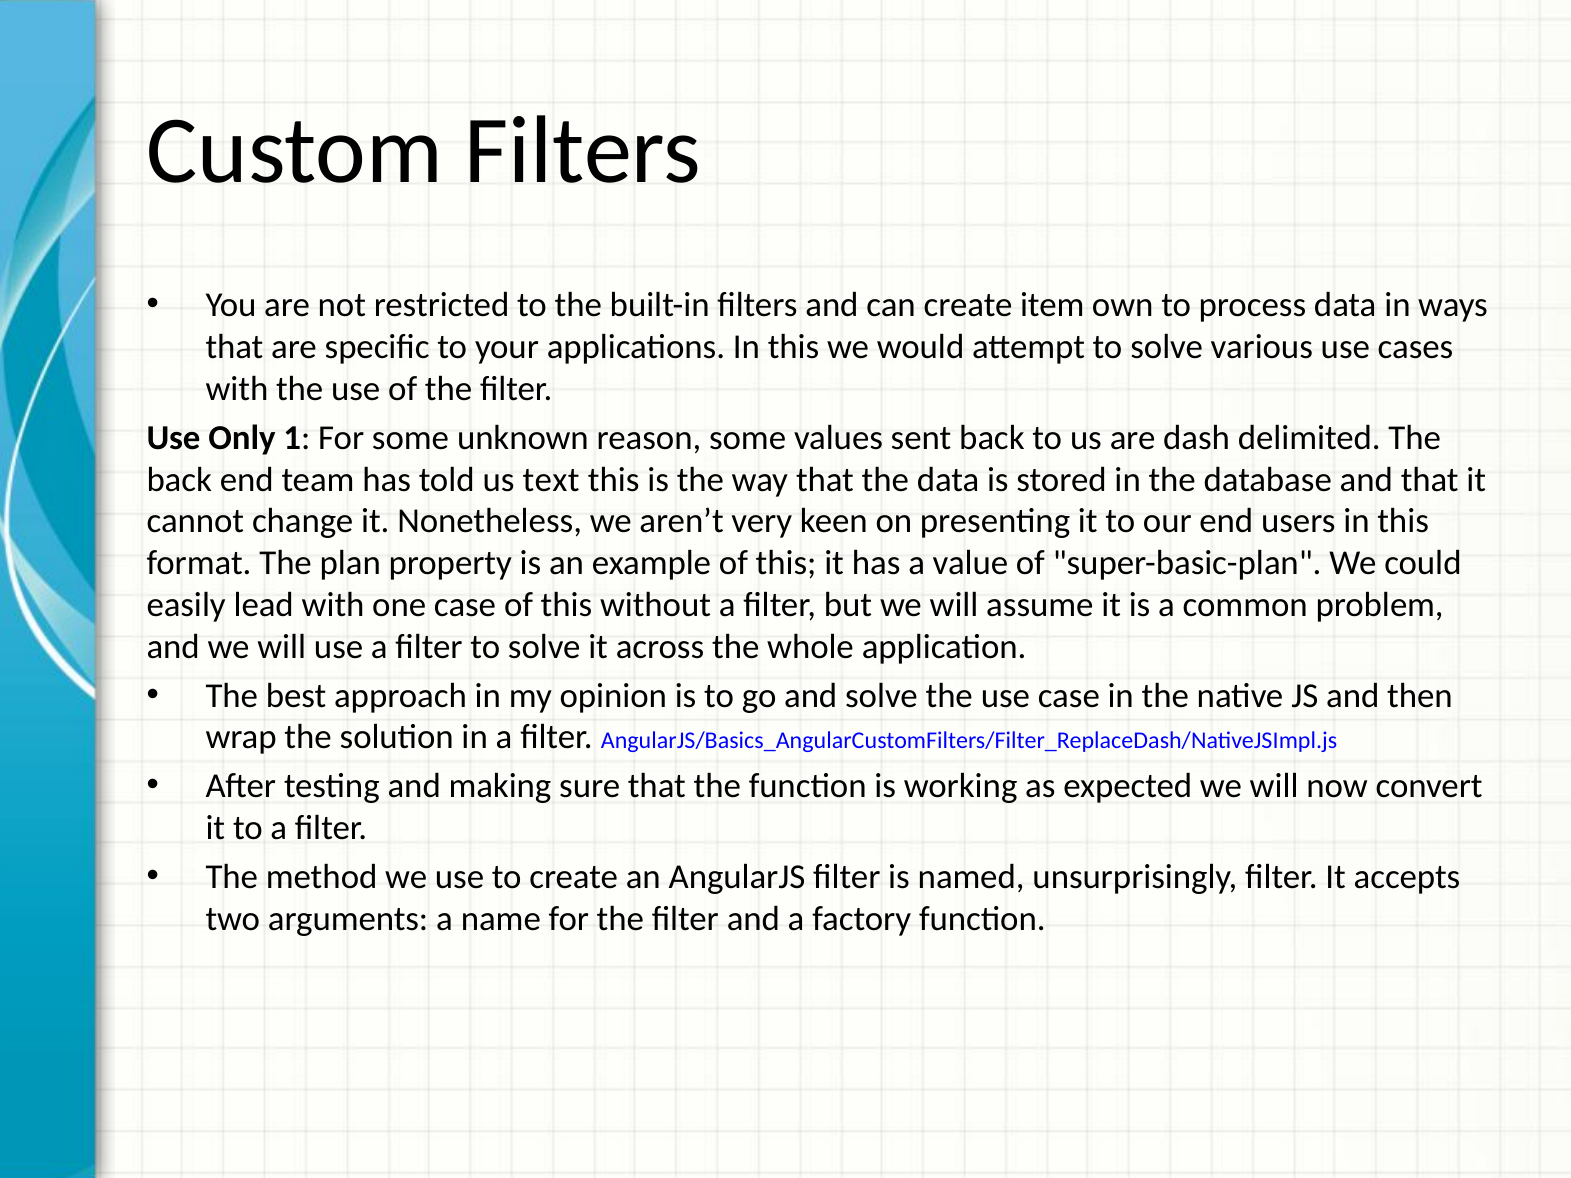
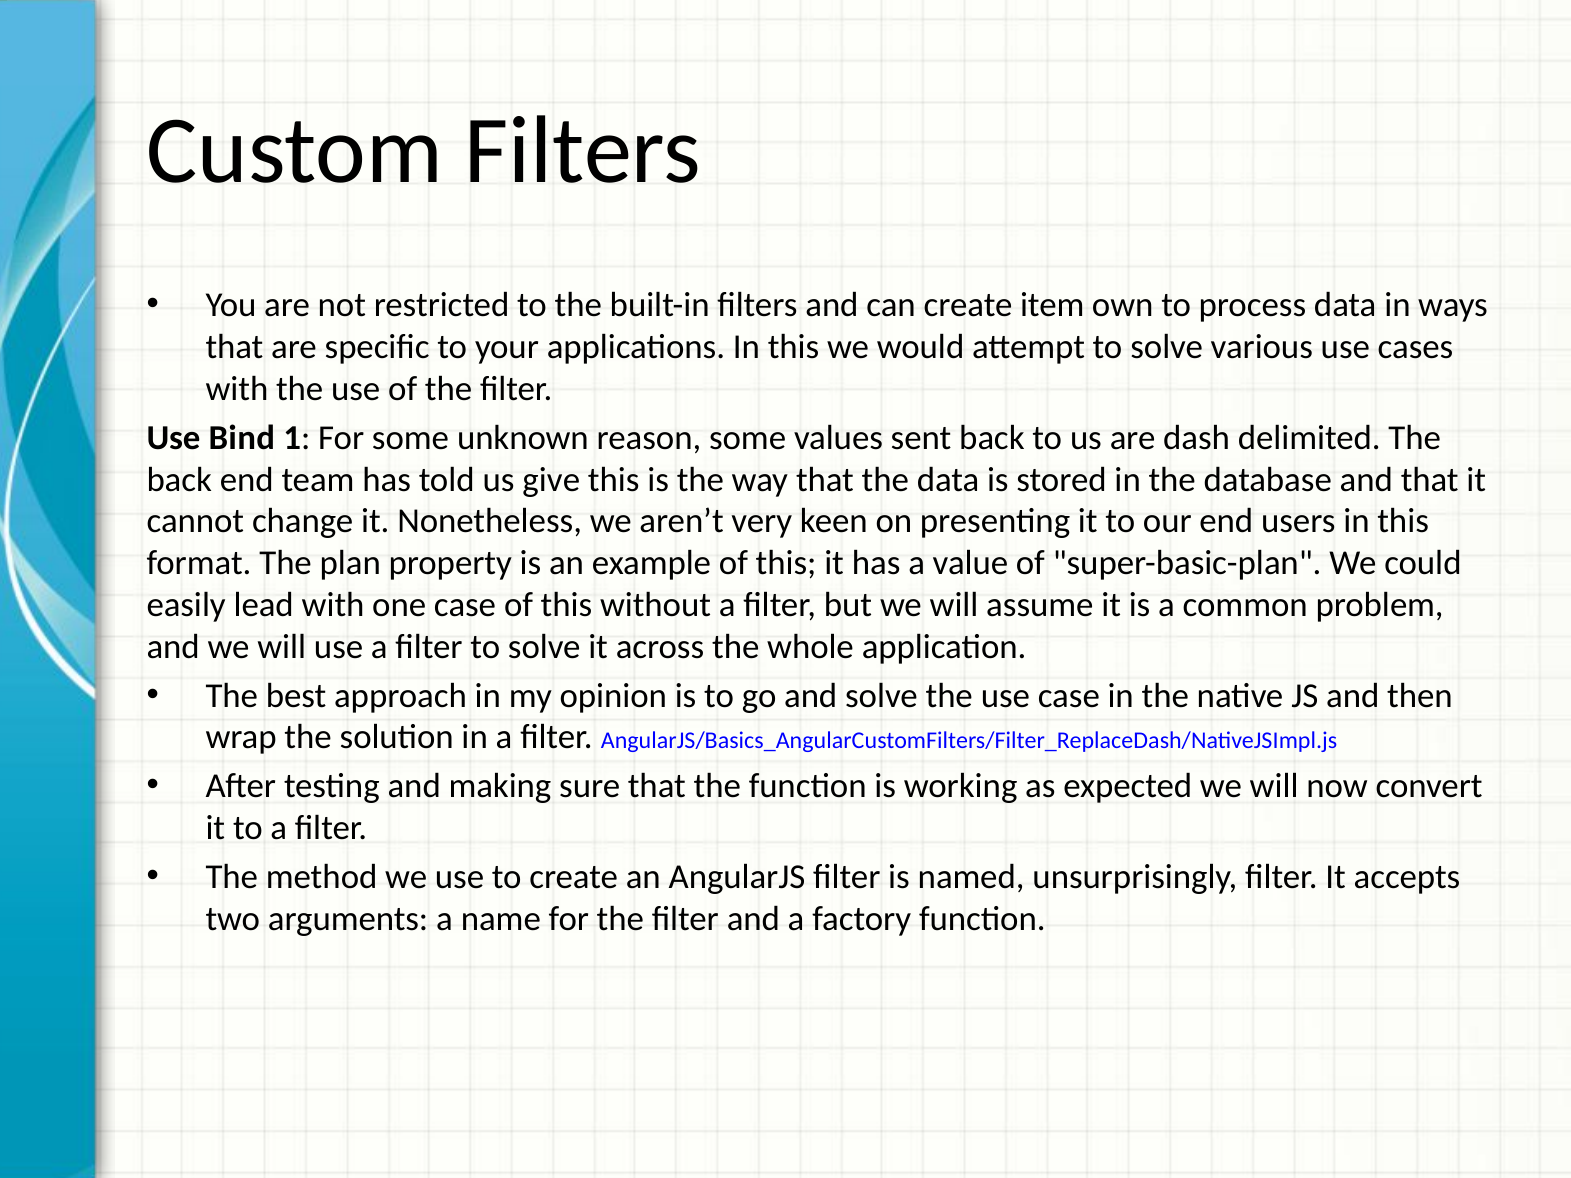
Only: Only -> Bind (242, 438)
text: text -> give (551, 480)
